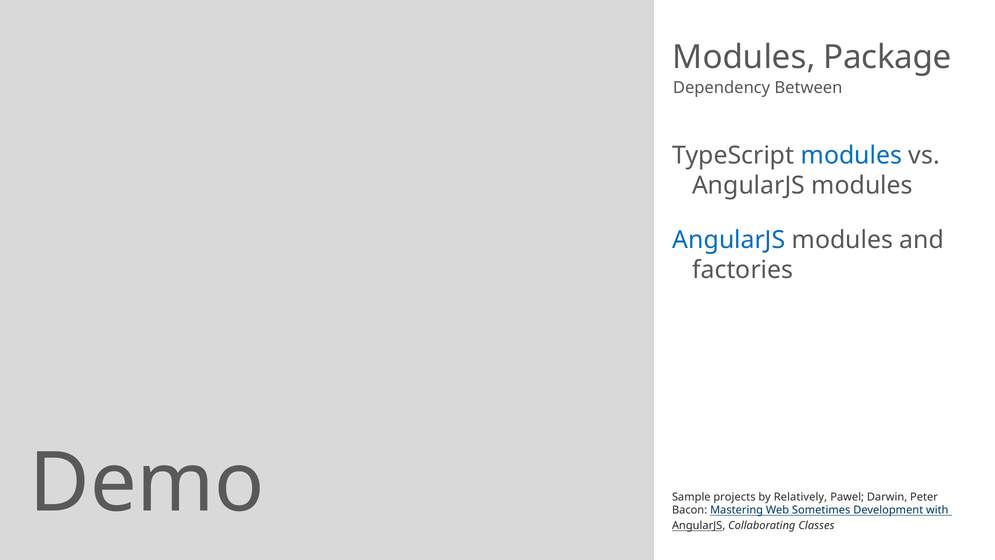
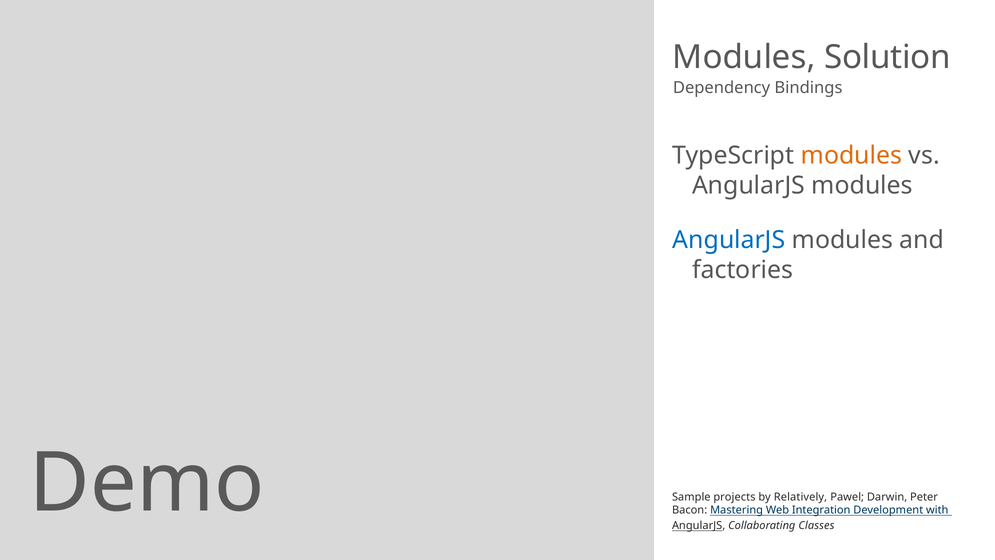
Package: Package -> Solution (887, 57)
Between: Between -> Bindings (808, 87)
modules colour: blue -> orange (851, 155)
Sometimes: Sometimes -> Integration (821, 510)
